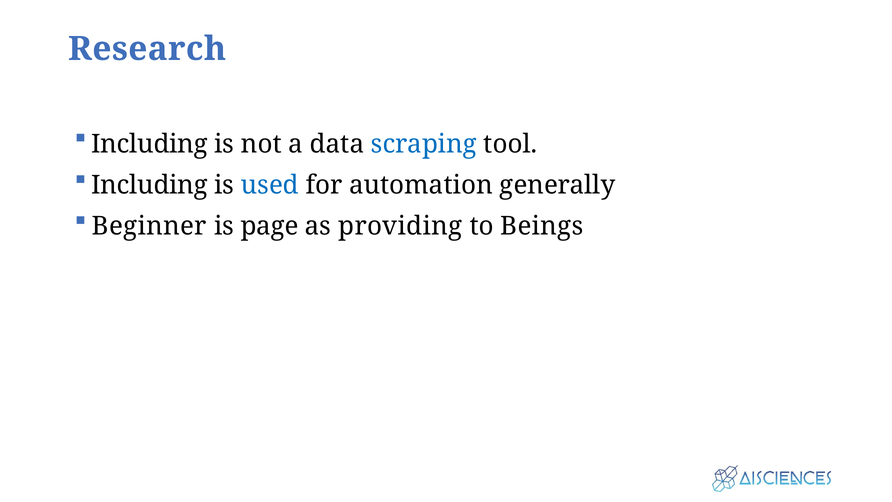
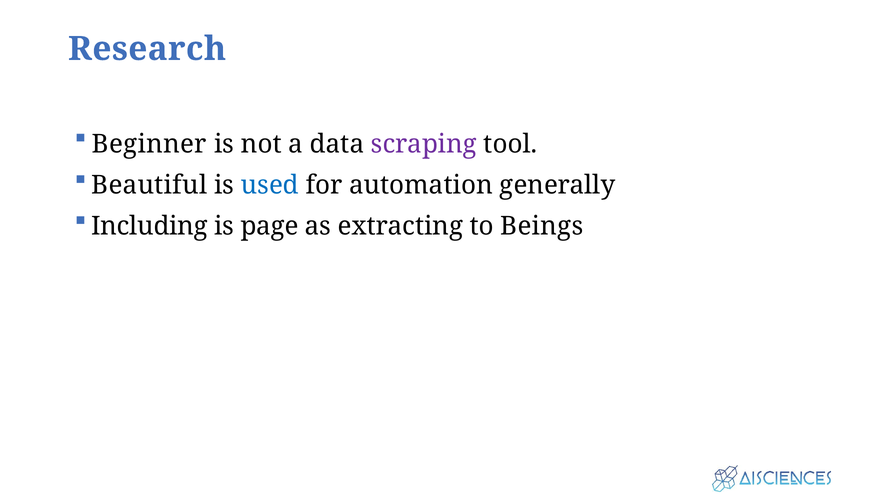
Including: Including -> Beginner (149, 144)
scraping colour: blue -> purple (424, 144)
Including: Including -> Beautiful (149, 185)
Beginner: Beginner -> Including (149, 226)
providing: providing -> extracting (400, 226)
